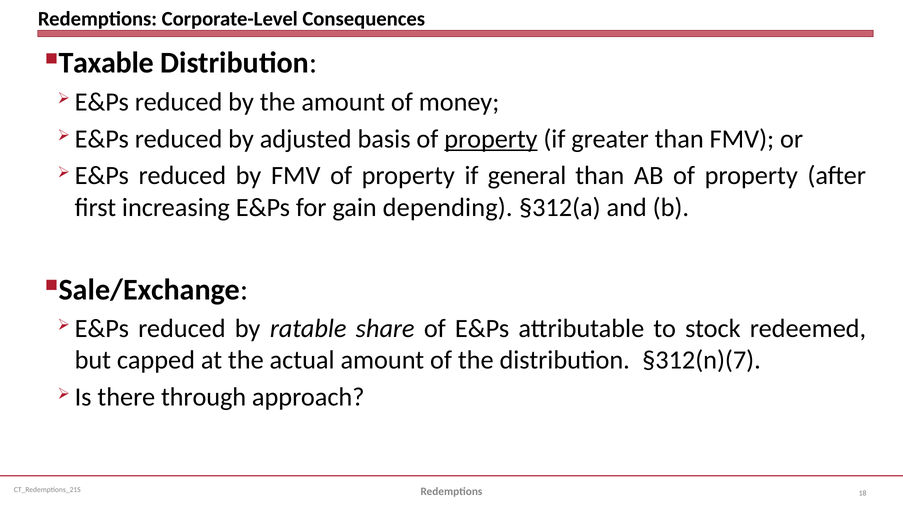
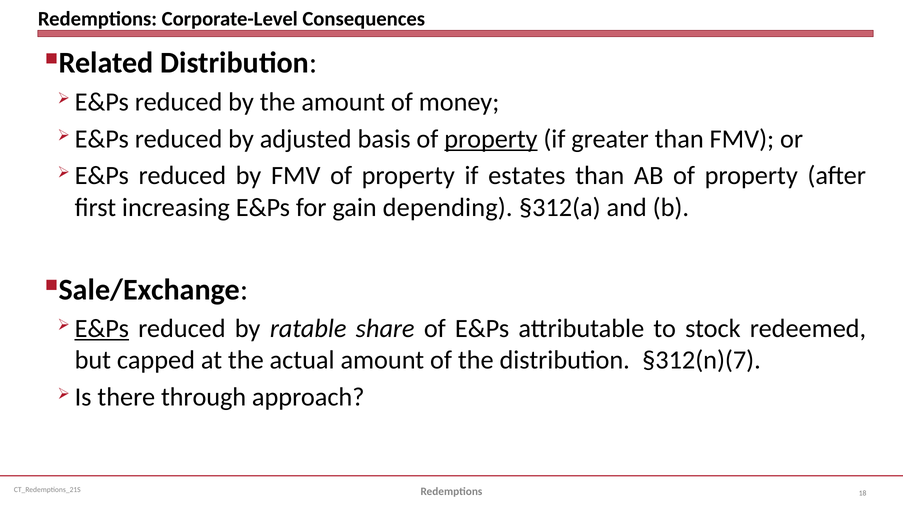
Taxable: Taxable -> Related (106, 63)
general: general -> estates (527, 176)
E&Ps underline: none -> present (102, 329)
